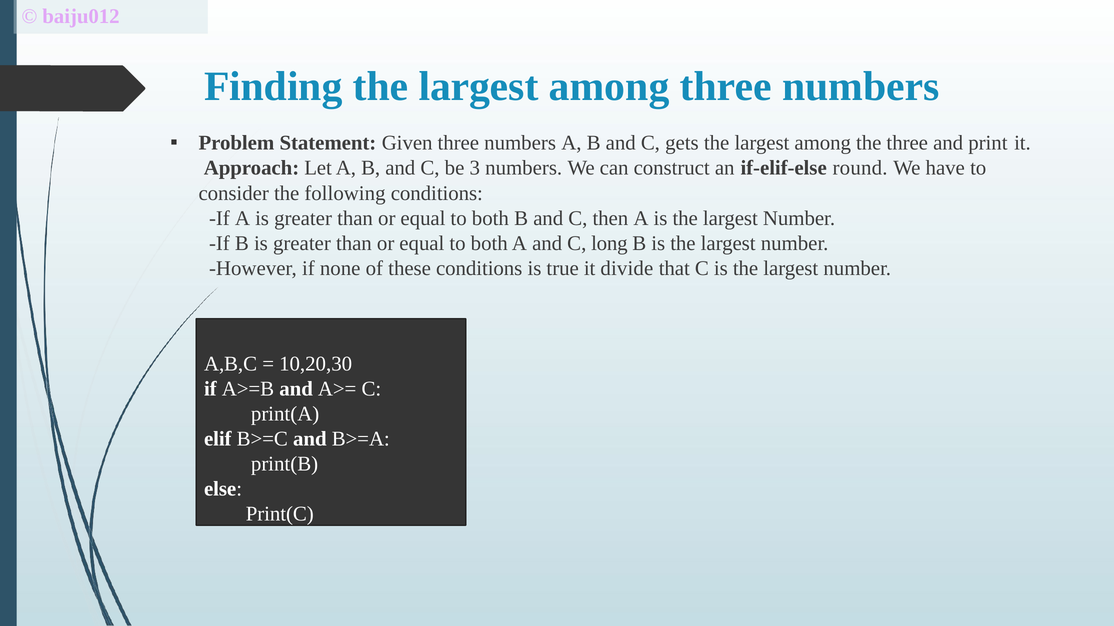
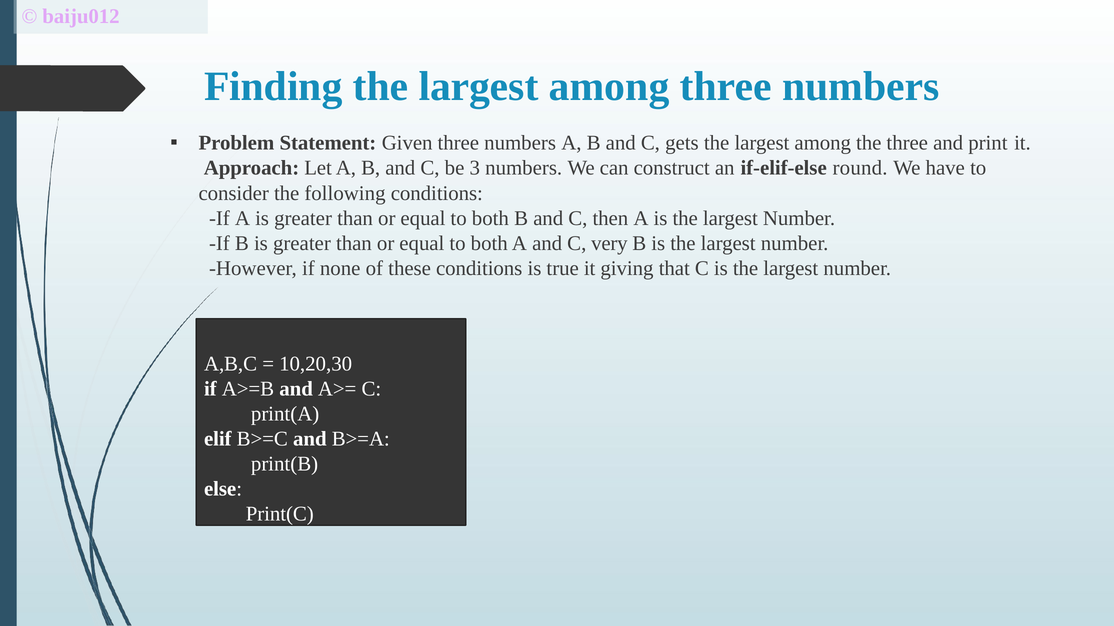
long: long -> very (609, 243)
divide: divide -> giving (627, 269)
